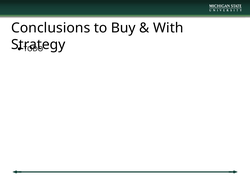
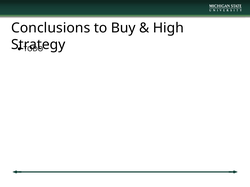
With: With -> High (168, 28)
